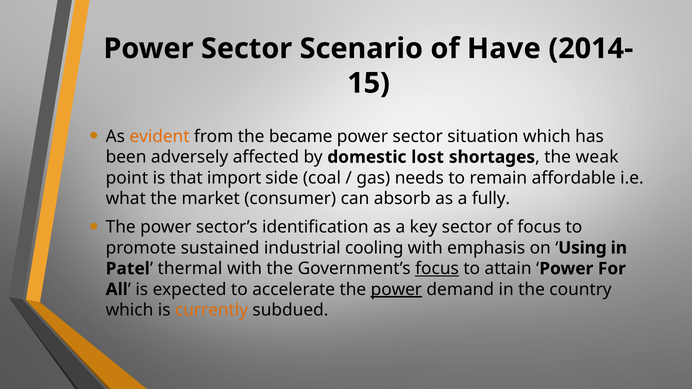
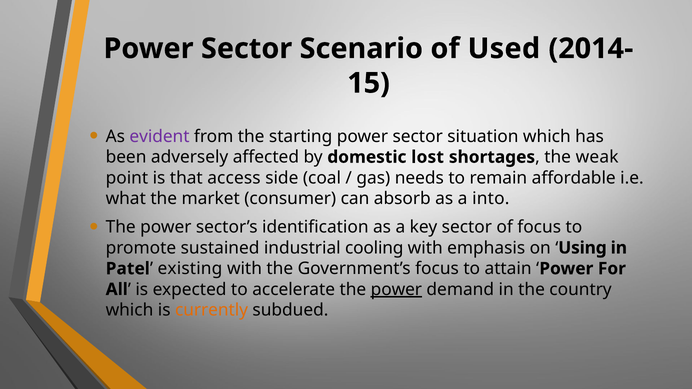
Have: Have -> Used (504, 49)
evident colour: orange -> purple (159, 136)
became: became -> starting (301, 136)
import: import -> access (234, 178)
fully: fully -> into (491, 199)
thermal: thermal -> existing (190, 269)
focus underline: present -> none (437, 269)
